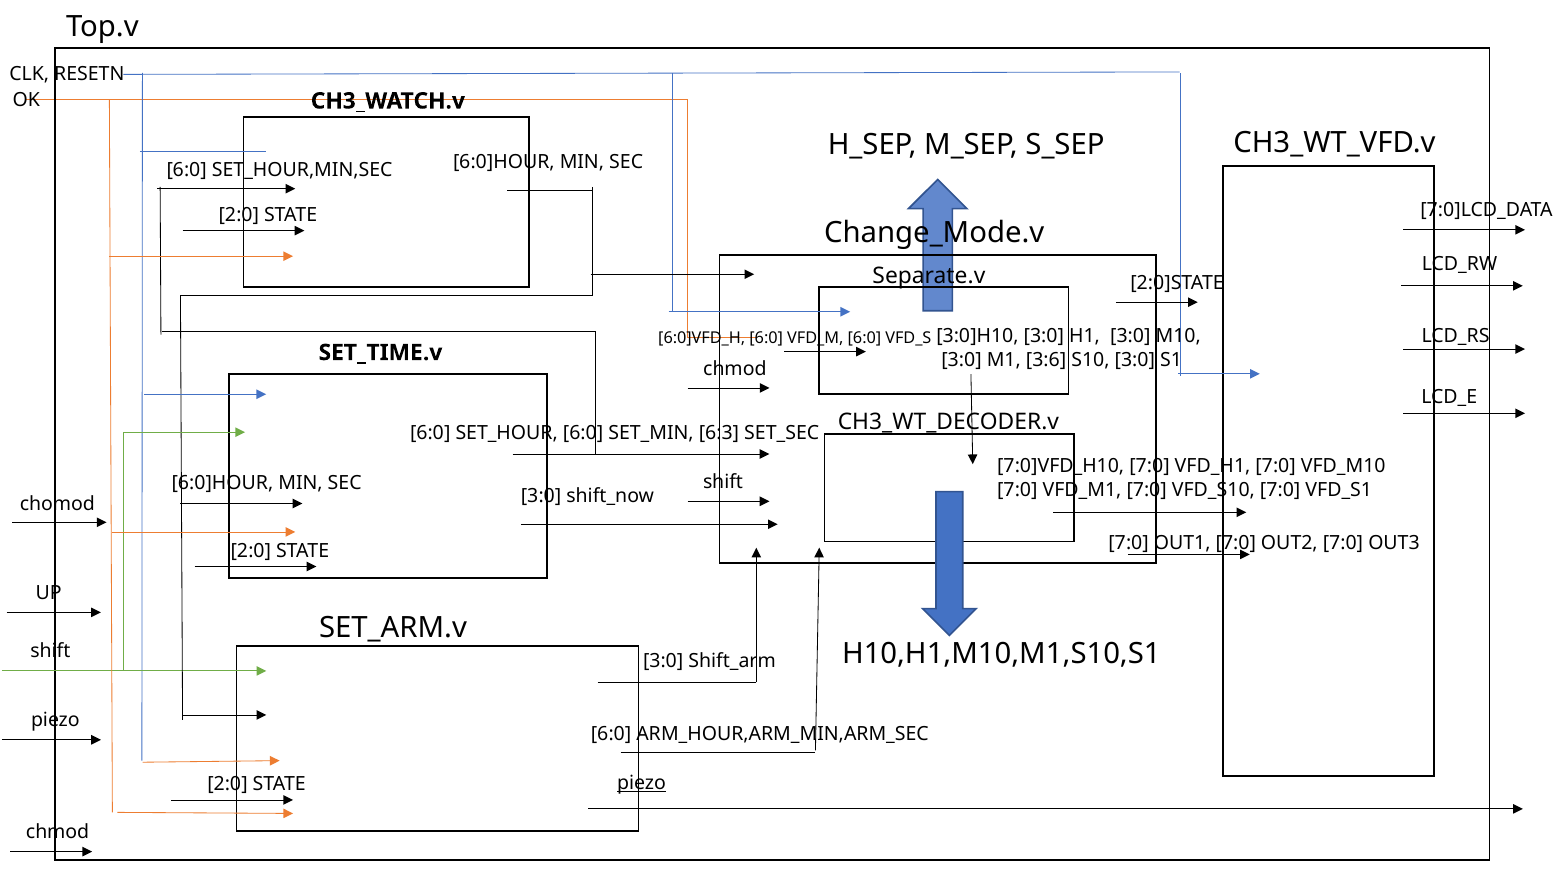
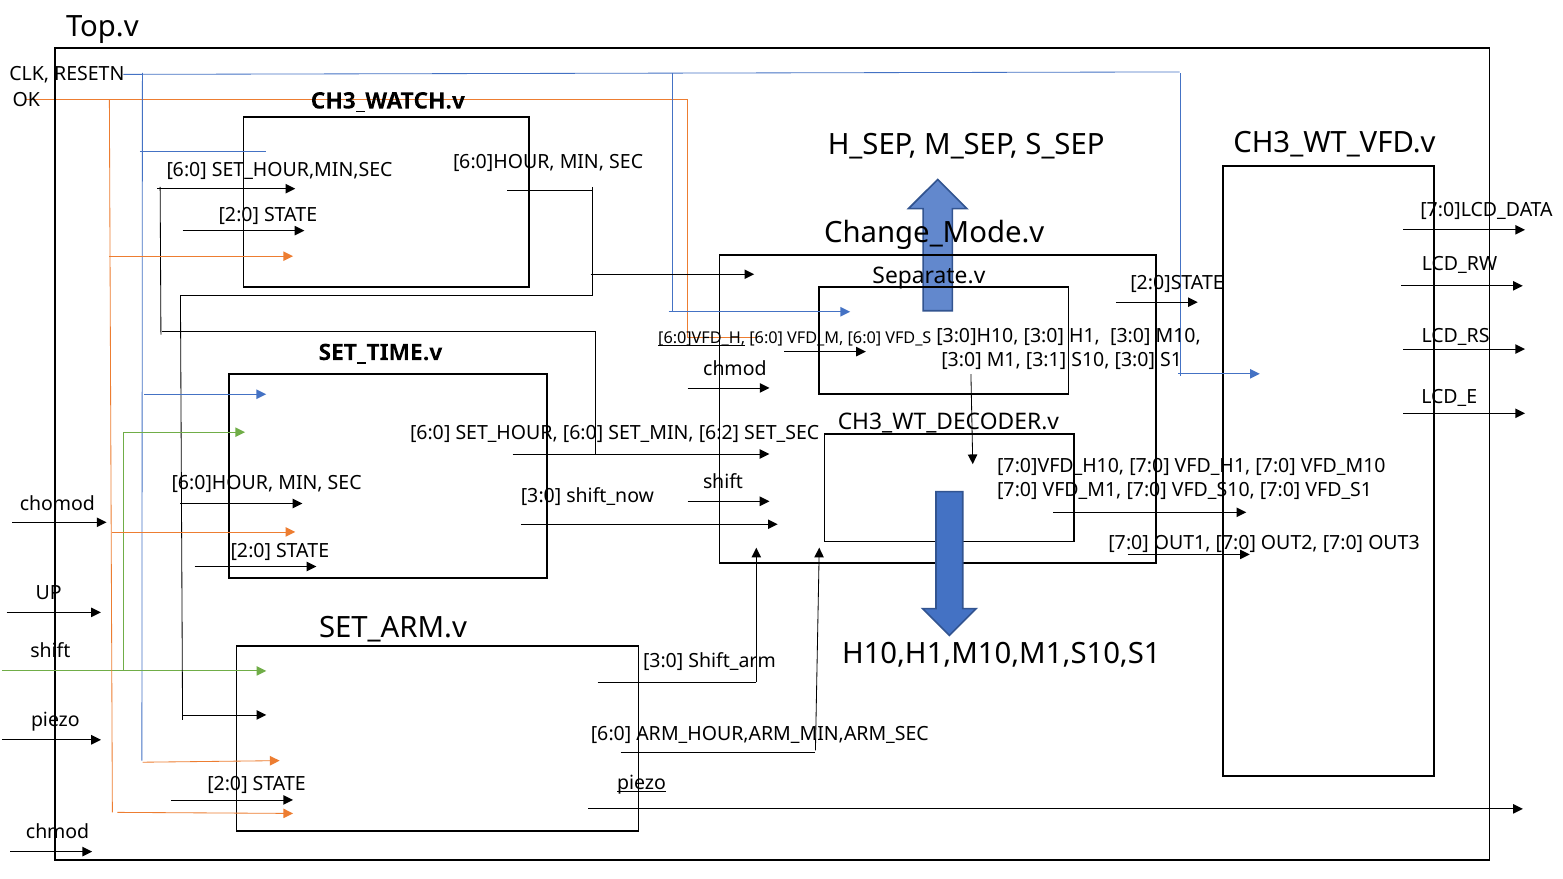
6:0]VFD_H underline: none -> present (702, 339)
3:6: 3:6 -> 3:1 (1046, 360)
6:3: 6:3 -> 6:2 (719, 434)
